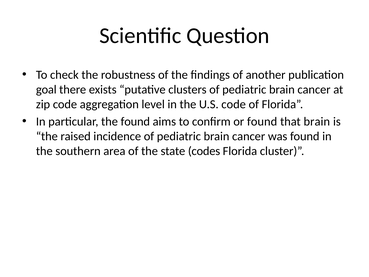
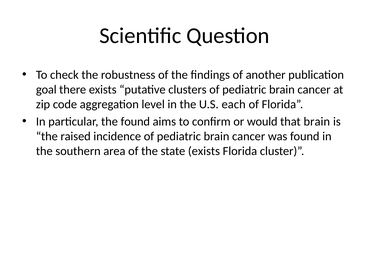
U.S code: code -> each (234, 104)
or found: found -> would (262, 121)
state codes: codes -> exists (204, 151)
